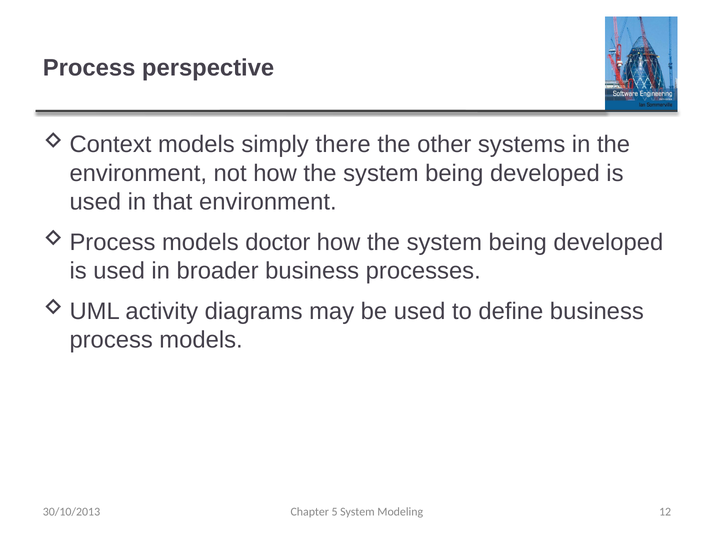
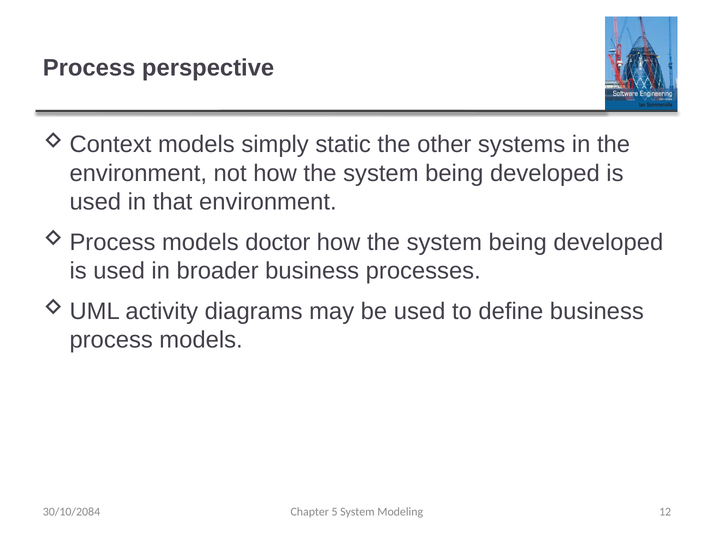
there: there -> static (343, 144)
30/10/2013: 30/10/2013 -> 30/10/2084 (71, 511)
